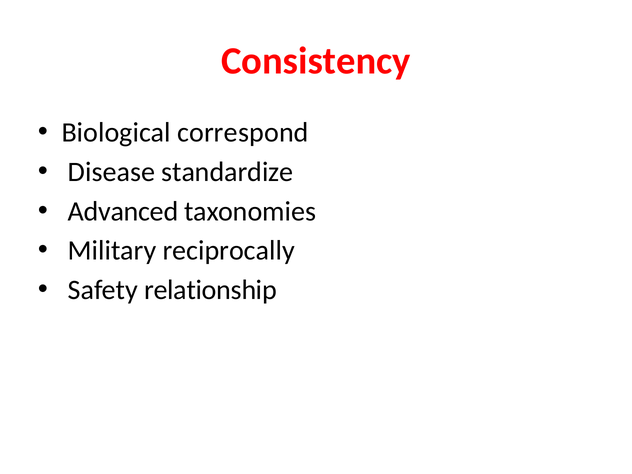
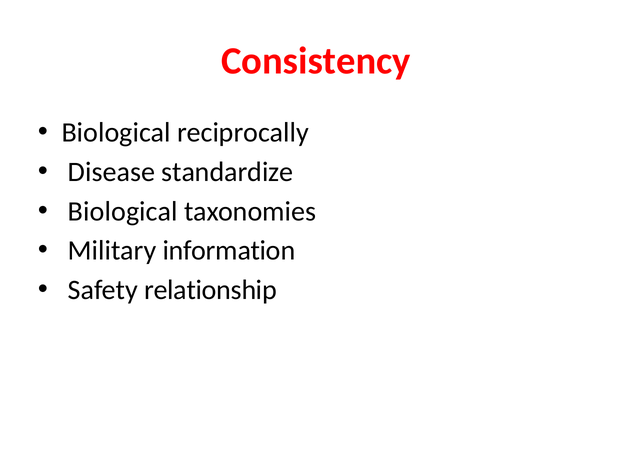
correspond: correspond -> reciprocally (243, 133)
Advanced: Advanced -> Biological (123, 211)
reciprocally: reciprocally -> information (229, 251)
